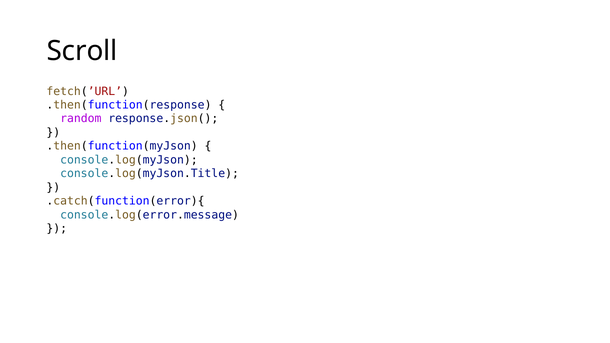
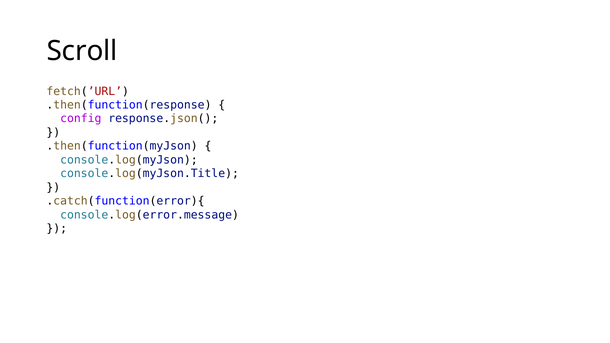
random: random -> config (81, 119)
